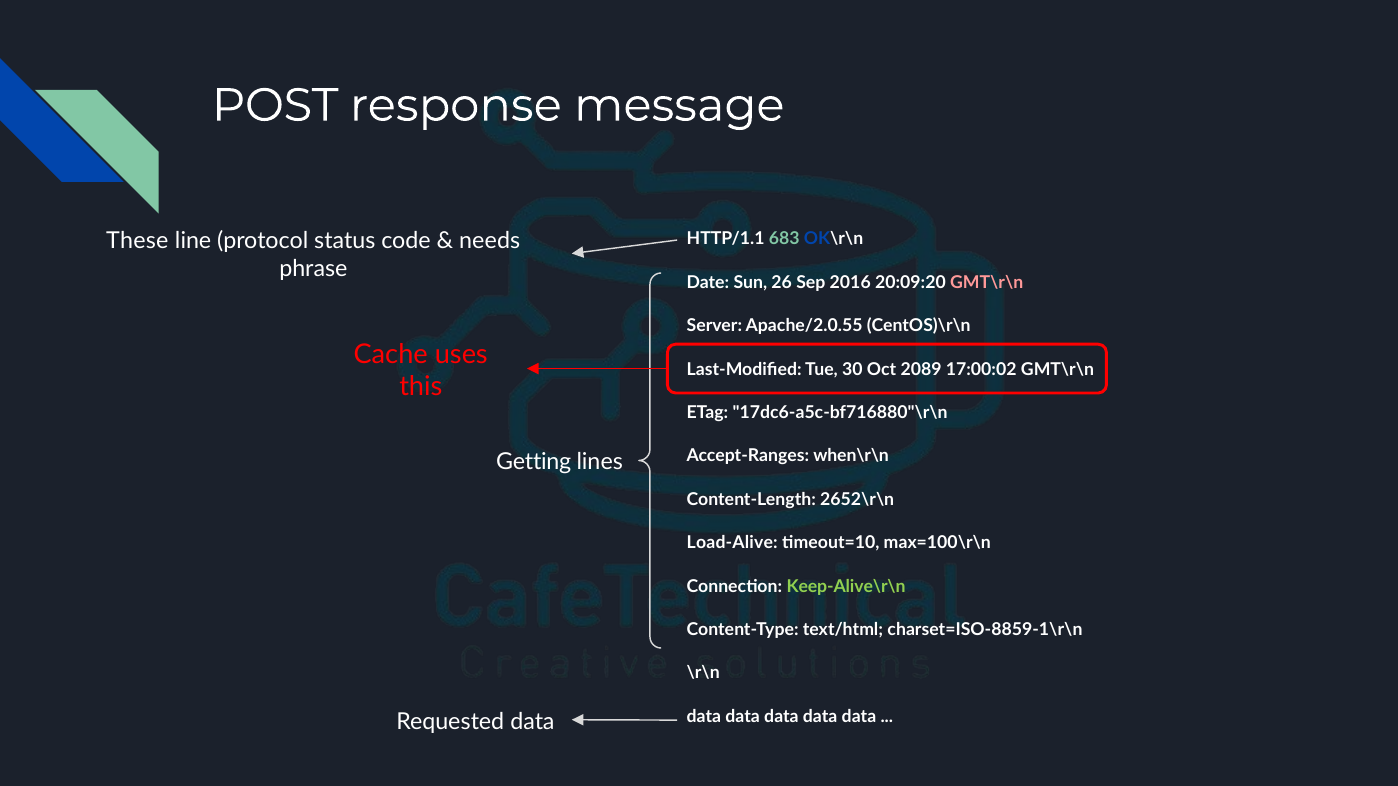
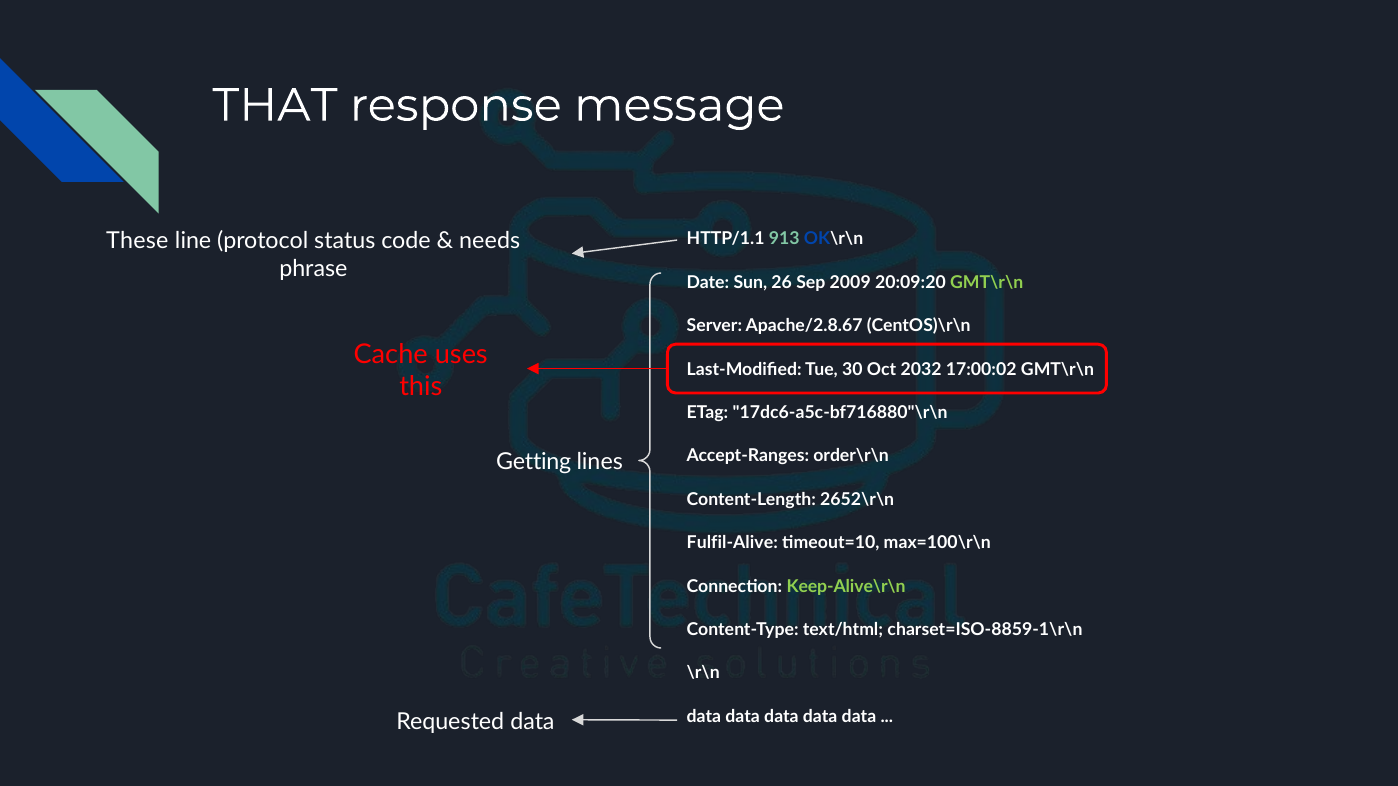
POST: POST -> THAT (275, 105)
683: 683 -> 913 (784, 239)
2016: 2016 -> 2009 (850, 283)
GMT\r\n colour: pink -> light green (987, 283)
Apache/2.0.55: Apache/2.0.55 -> Apache/2.8.67 (804, 326)
2089: 2089 -> 2032 (921, 369)
when\r\n: when\r\n -> order\r\n (851, 456)
Load-Alive: Load-Alive -> Fulfil-Alive (732, 543)
